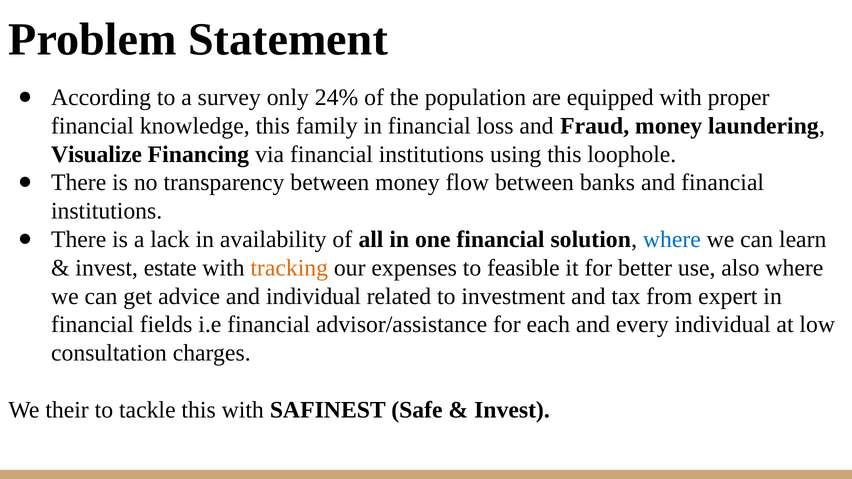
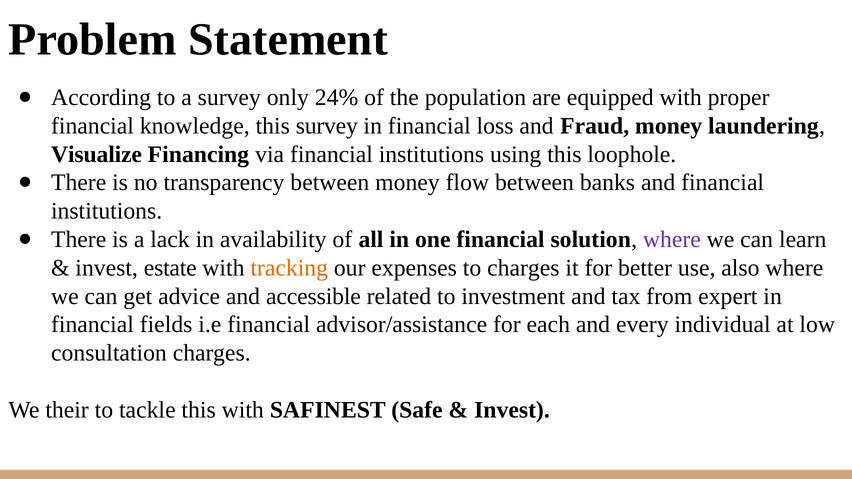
this family: family -> survey (327, 126)
where colour: blue -> purple (672, 240)
to feasible: feasible -> charges (523, 268)
and individual: individual -> accessible (313, 296)
